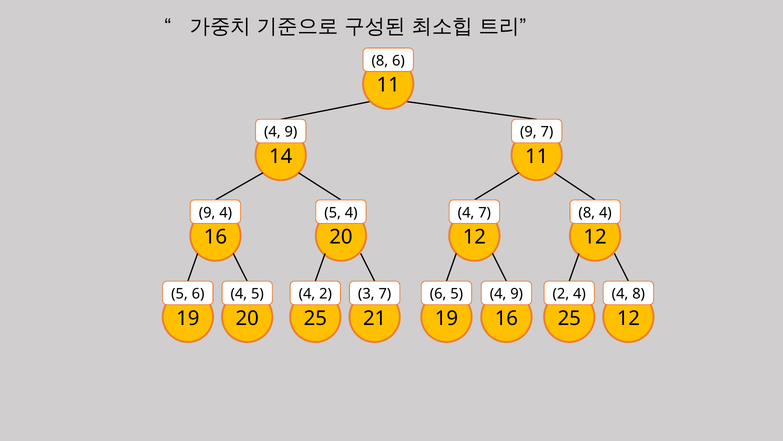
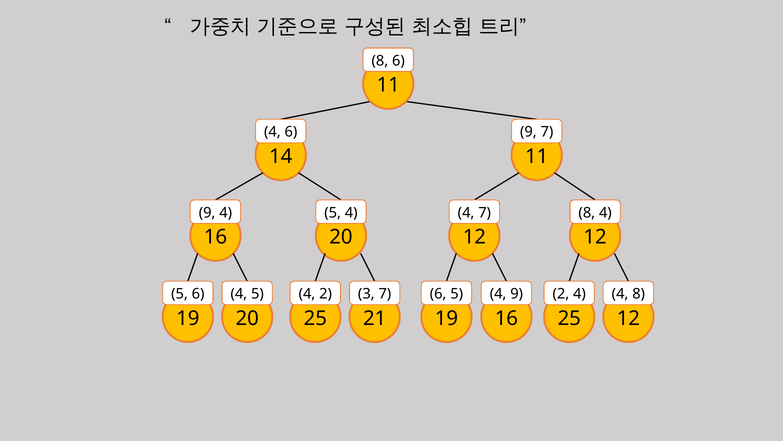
9: 9 -> 6 (291, 132)
